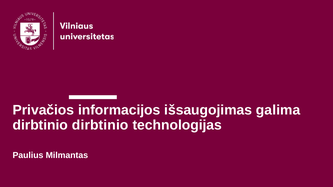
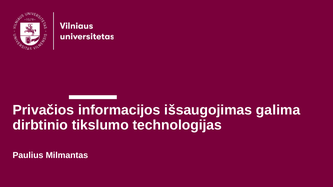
dirbtinio dirbtinio: dirbtinio -> tikslumo (100, 125)
